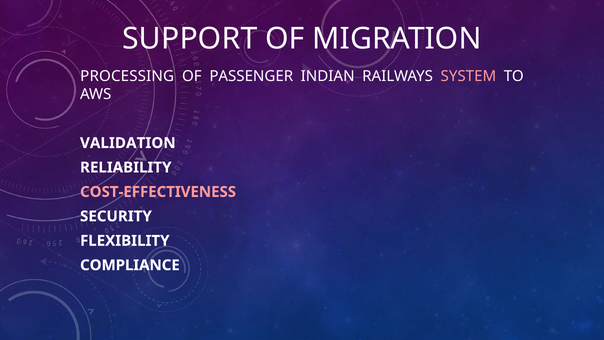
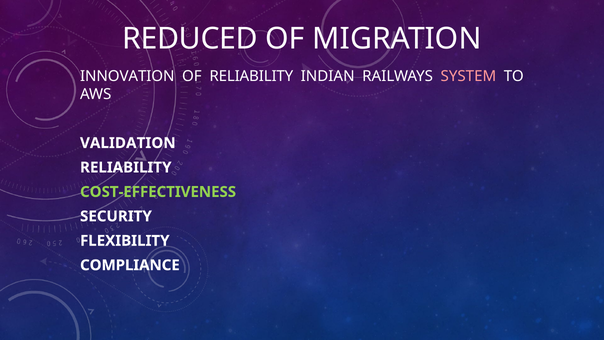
SUPPORT: SUPPORT -> REDUCED (190, 39)
PROCESSING: PROCESSING -> INNOVATION (127, 76)
OF PASSENGER: PASSENGER -> RELIABILITY (251, 76)
COST-EFFECTIVENESS colour: pink -> light green (158, 192)
